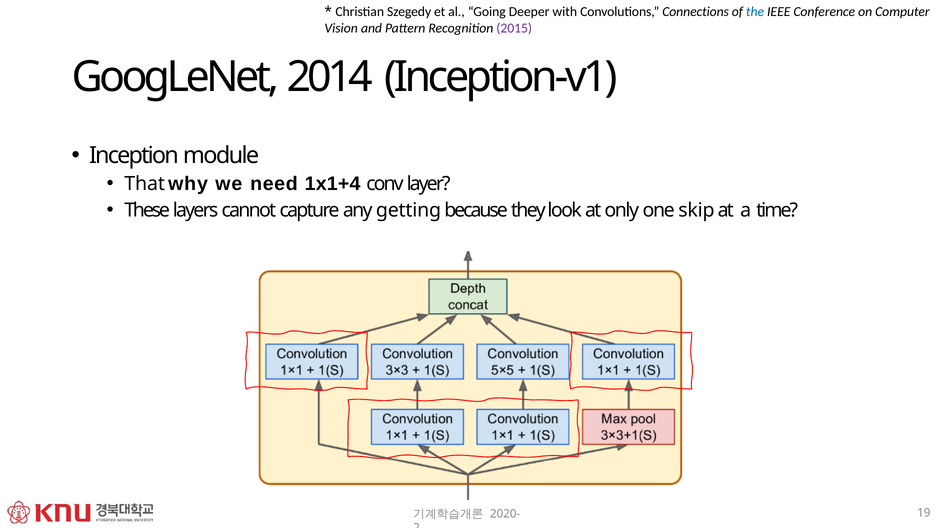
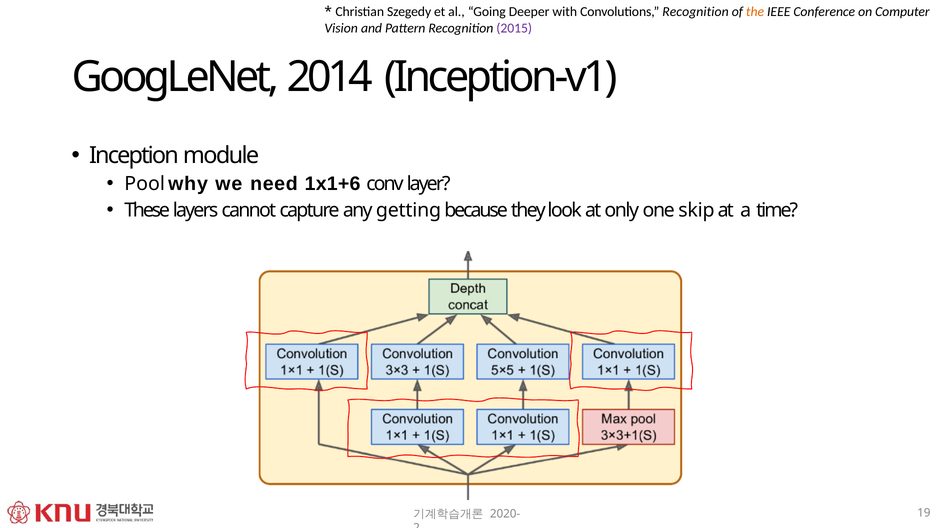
Convolutions Connections: Connections -> Recognition (695, 12)
the colour: blue -> orange (755, 12)
That: That -> Pool (145, 184)
1x1+4: 1x1+4 -> 1x1+6 (333, 184)
